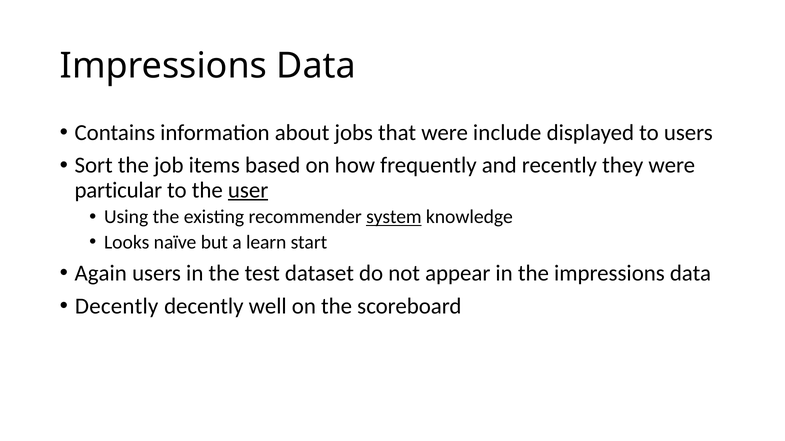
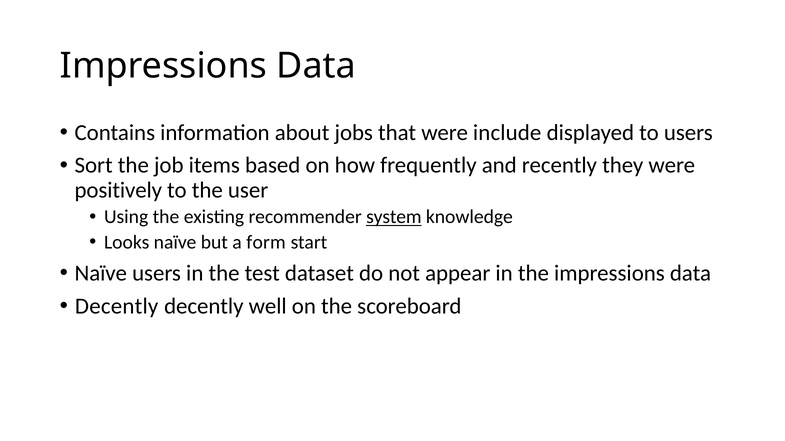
particular: particular -> positively (118, 190)
user underline: present -> none (248, 190)
learn: learn -> form (266, 243)
Again: Again -> Naïve (101, 274)
